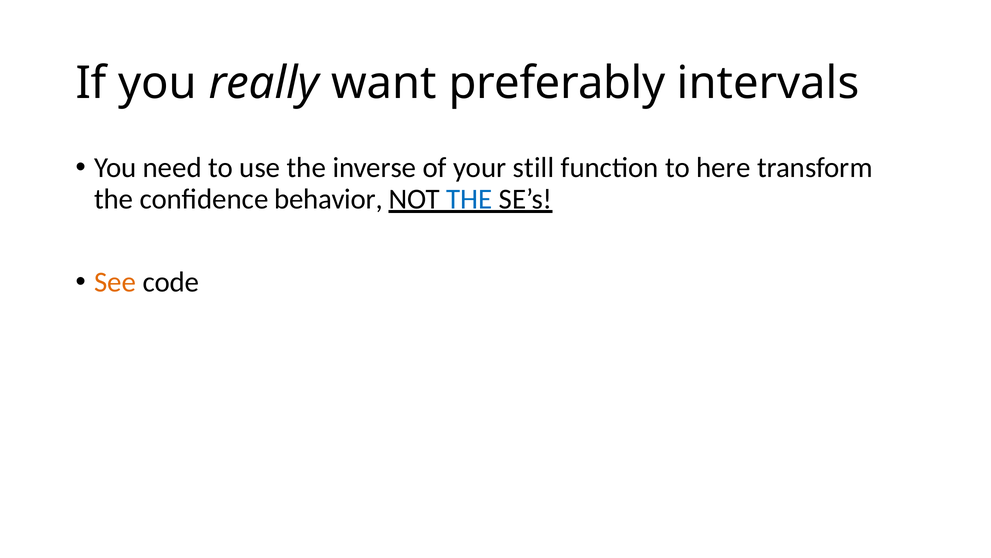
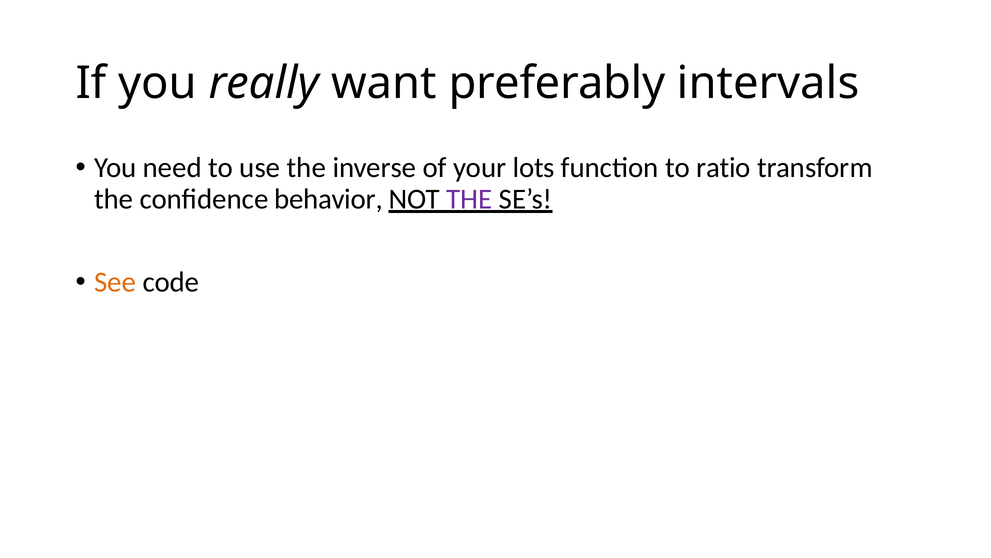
still: still -> lots (534, 168)
here: here -> ratio (723, 168)
THE colour: blue -> purple (469, 199)
